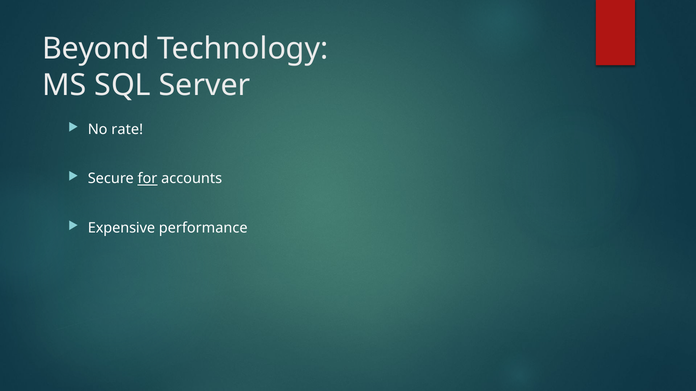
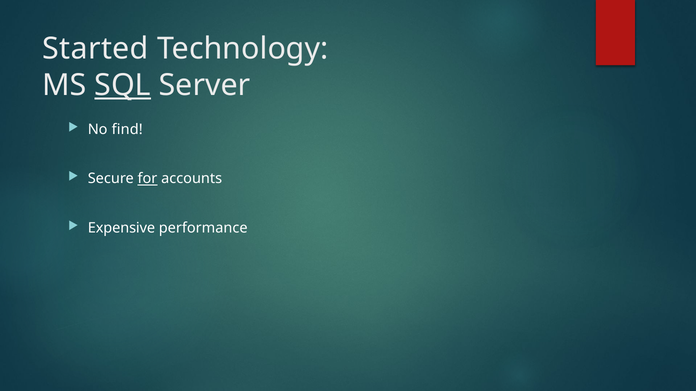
Beyond: Beyond -> Started (95, 49)
SQL underline: none -> present (123, 85)
rate: rate -> find (127, 130)
